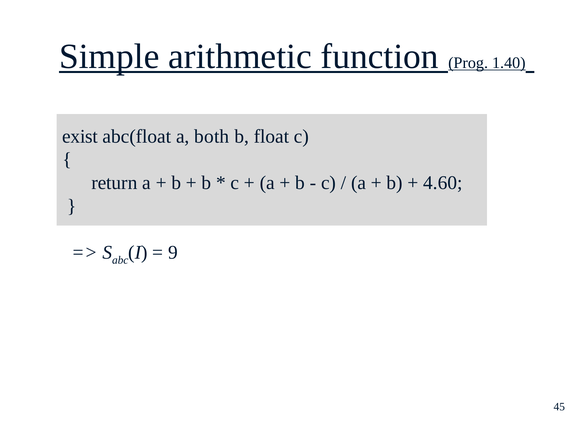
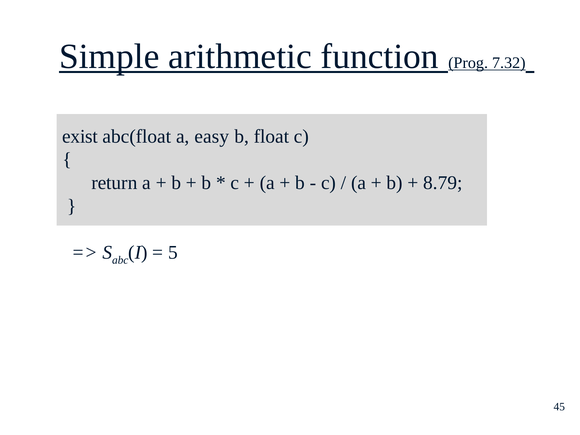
1.40: 1.40 -> 7.32 (509, 63)
both: both -> easy (212, 136)
4.60: 4.60 -> 8.79 (443, 183)
9: 9 -> 5 (173, 253)
